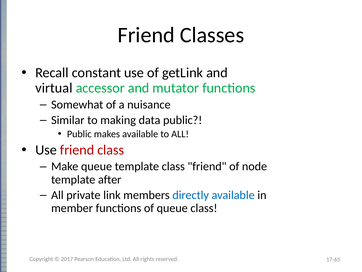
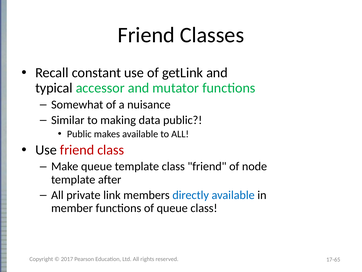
virtual: virtual -> typical (54, 88)
